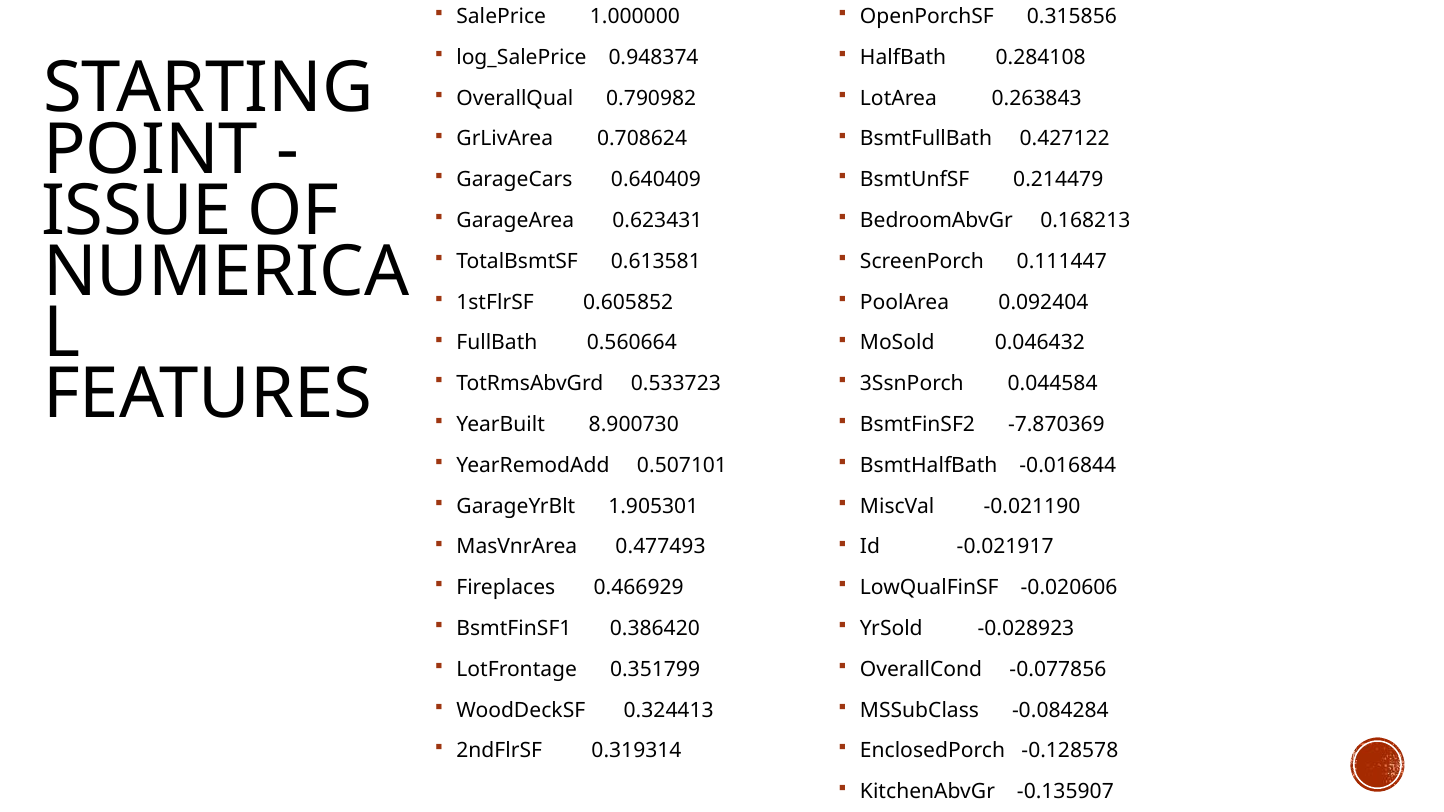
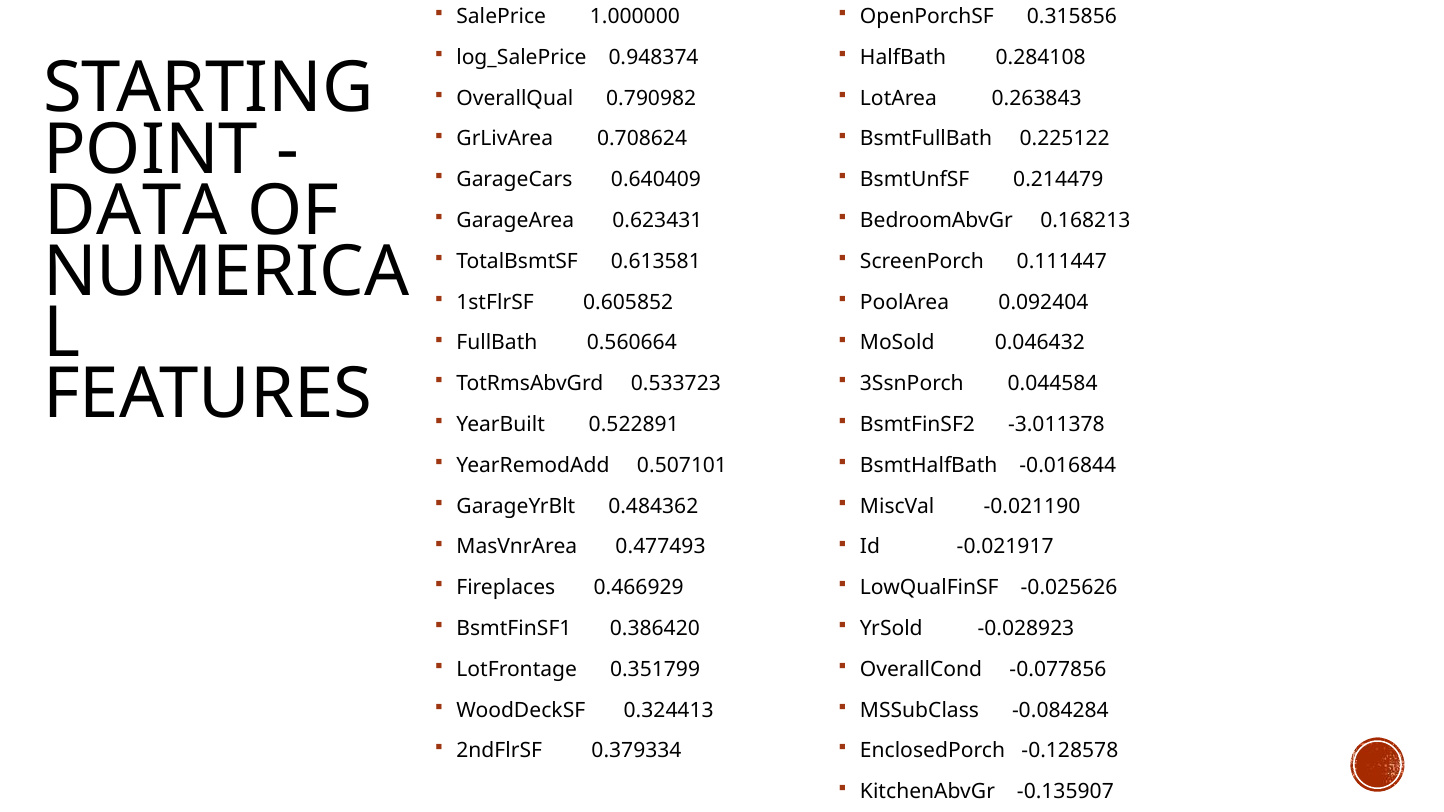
0.427122: 0.427122 -> 0.225122 (1065, 139)
ISSUE: ISSUE -> DATA (136, 211)
8.900730: 8.900730 -> 0.522891 (634, 425)
-7.870369: -7.870369 -> -3.011378 (1056, 425)
1.905301: 1.905301 -> 0.484362 (653, 506)
-0.020606: -0.020606 -> -0.025626 (1069, 588)
0.319314: 0.319314 -> 0.379334 (637, 751)
